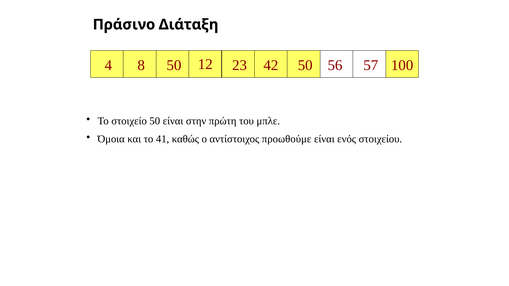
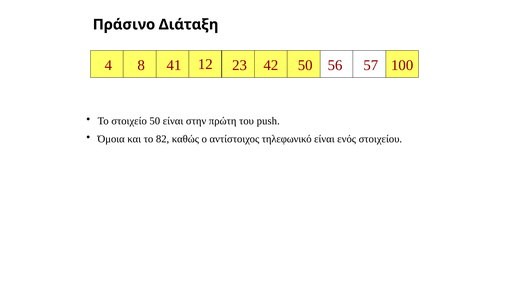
8 50: 50 -> 41 (174, 65)
μπλε: μπλε -> push (268, 121)
41: 41 -> 82 (163, 139)
προωθούμε: προωθούμε -> τηλεφωνικό (287, 139)
